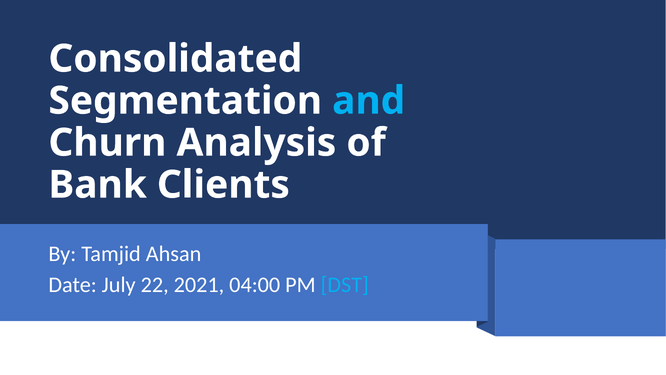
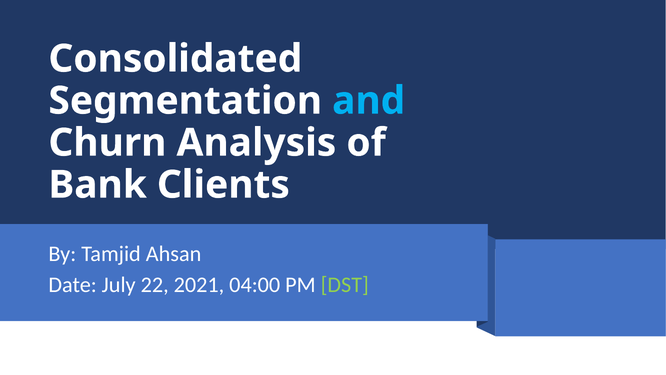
DST colour: light blue -> light green (345, 284)
